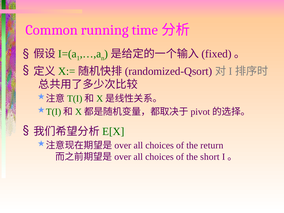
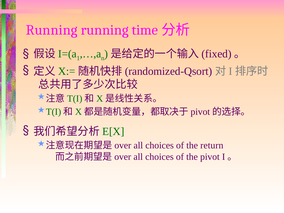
Common: Common -> Running (52, 30)
short: short -> pivot (210, 157)
